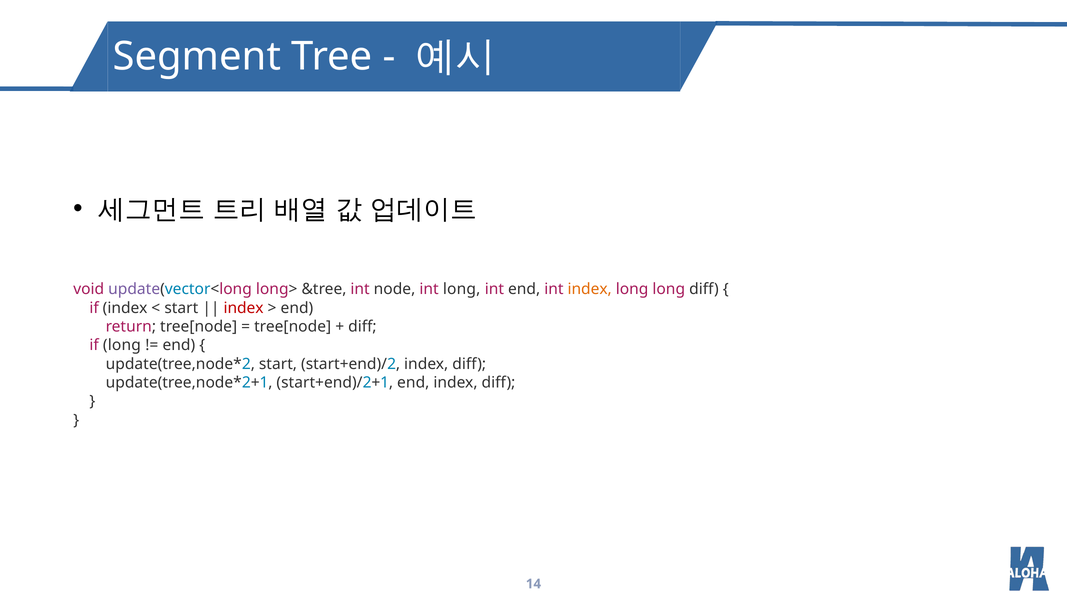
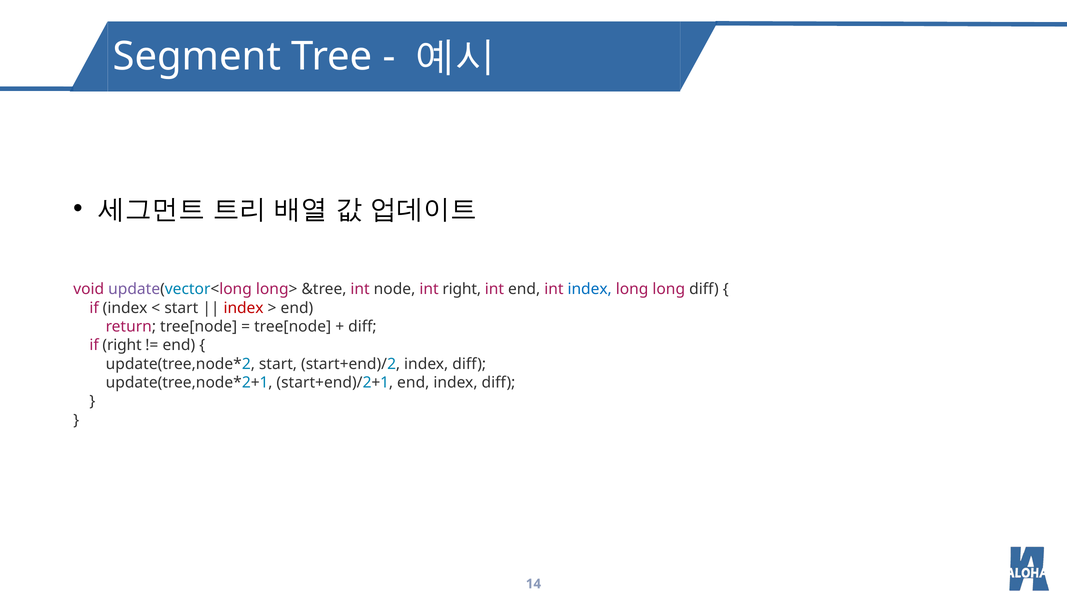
int long: long -> right (462, 289)
index colour: orange -> blue (590, 289)
if long: long -> right (122, 345)
